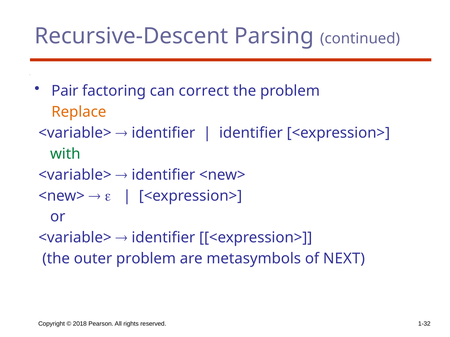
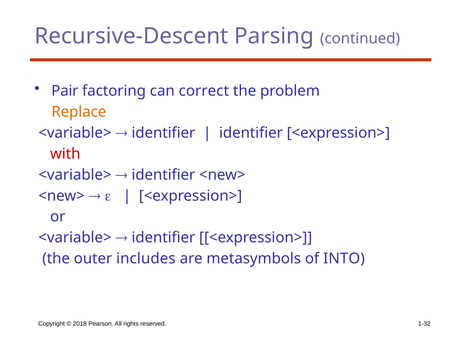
with colour: green -> red (65, 154)
outer problem: problem -> includes (146, 259)
NEXT: NEXT -> INTO (344, 259)
